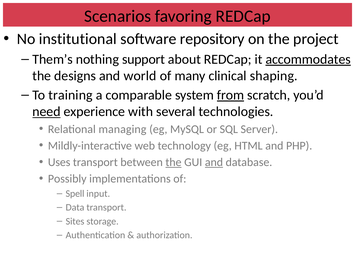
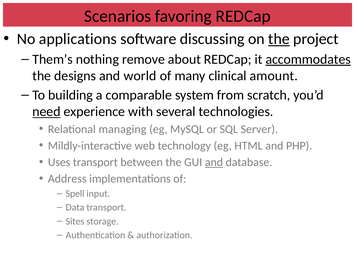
institutional: institutional -> applications (78, 39)
repository: repository -> discussing (212, 39)
the underline: none -> present (279, 39)
support: support -> remove (143, 59)
shaping: shaping -> amount (274, 76)
training: training -> building (71, 95)
from underline: present -> none (231, 95)
the underline: present -> none (173, 162)
Possibly: Possibly -> Address (67, 179)
